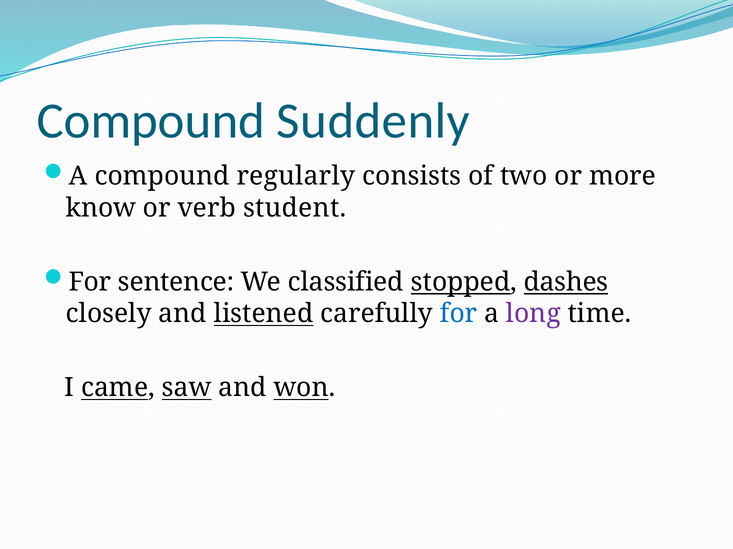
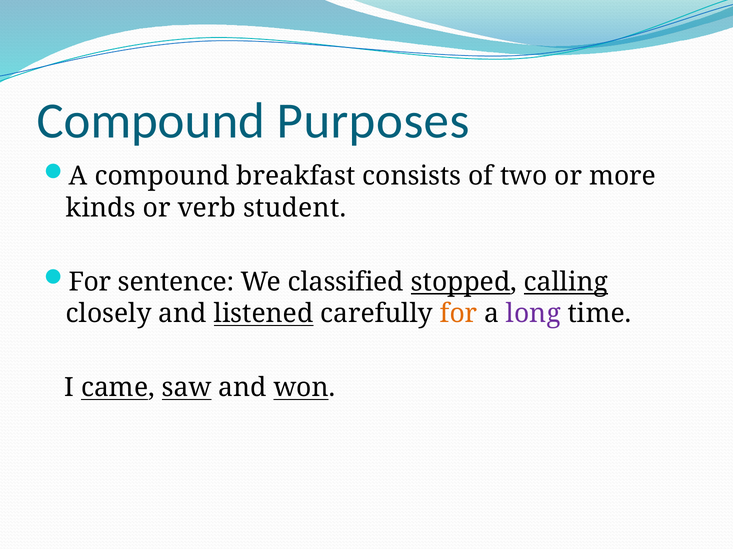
Suddenly: Suddenly -> Purposes (373, 121)
regularly: regularly -> breakfast (296, 176)
know: know -> kinds (101, 208)
dashes: dashes -> calling (566, 282)
for colour: blue -> orange (459, 314)
